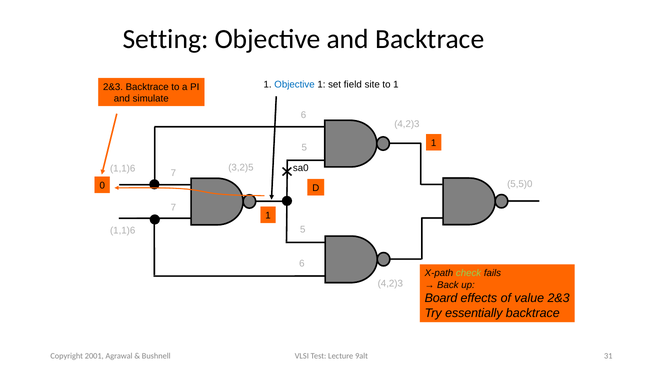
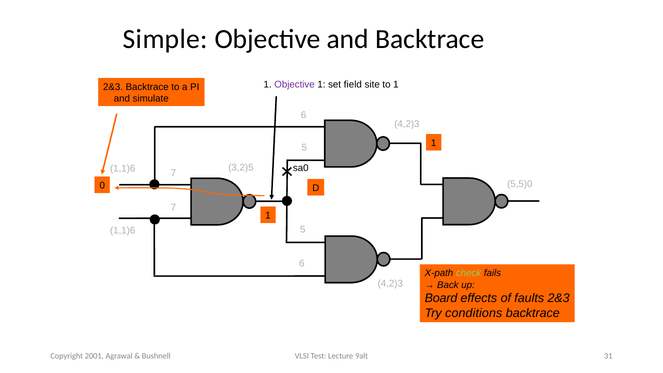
Setting: Setting -> Simple (165, 39)
Objective colour: blue -> purple (295, 85)
value: value -> faults (529, 298)
essentially: essentially -> conditions (474, 313)
